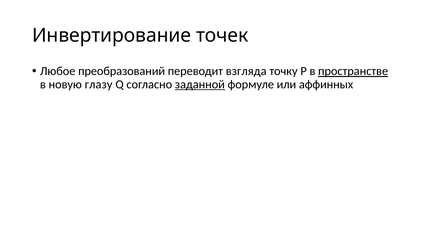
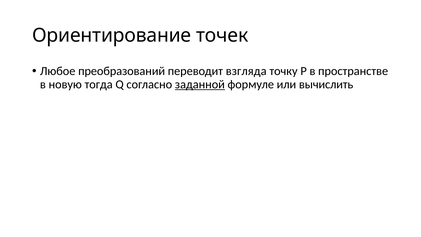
Инвертирование: Инвертирование -> Ориентирование (112, 35)
пространстве underline: present -> none (353, 71)
глазу: глазу -> тогда (99, 84)
аффинных: аффинных -> вычислить (326, 84)
